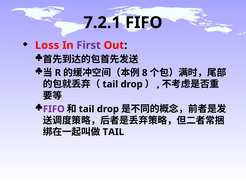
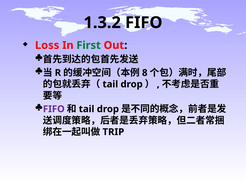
7.2.1: 7.2.1 -> 1.3.2 (102, 23)
First colour: purple -> green (89, 45)
TAIL: TAIL -> TRIP (113, 132)
